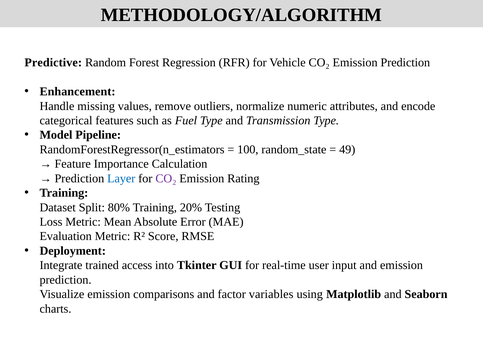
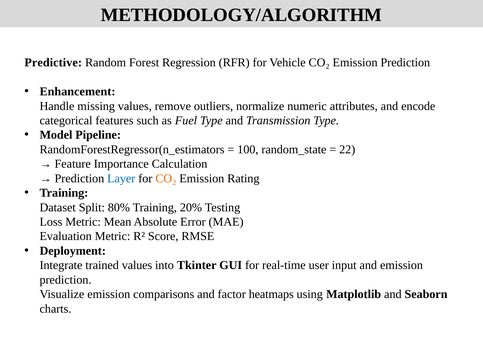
49: 49 -> 22 (347, 150)
CO₂ colour: purple -> orange (166, 179)
trained access: access -> values (137, 265)
variables: variables -> heatmaps (271, 294)
